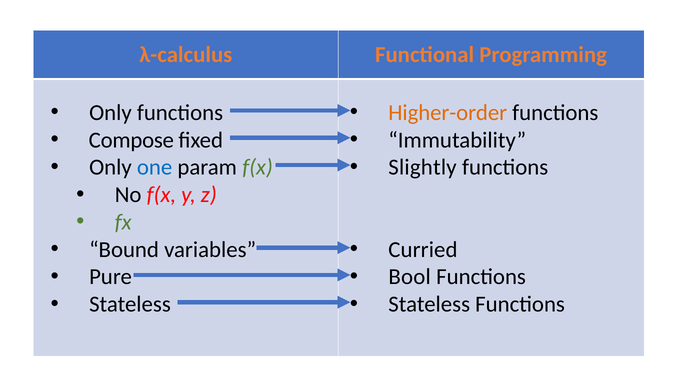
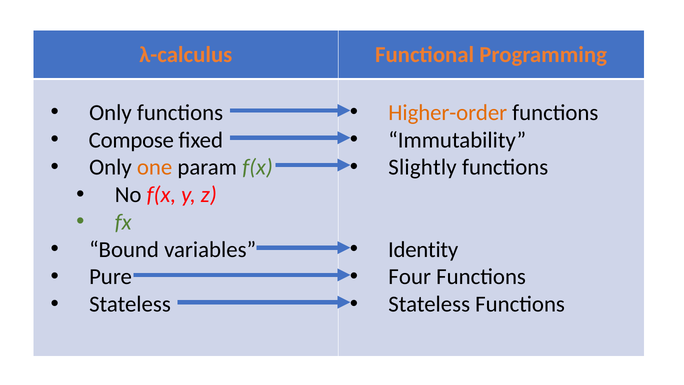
one colour: blue -> orange (155, 167)
Curried: Curried -> Identity (423, 249)
Bool: Bool -> Four (410, 277)
